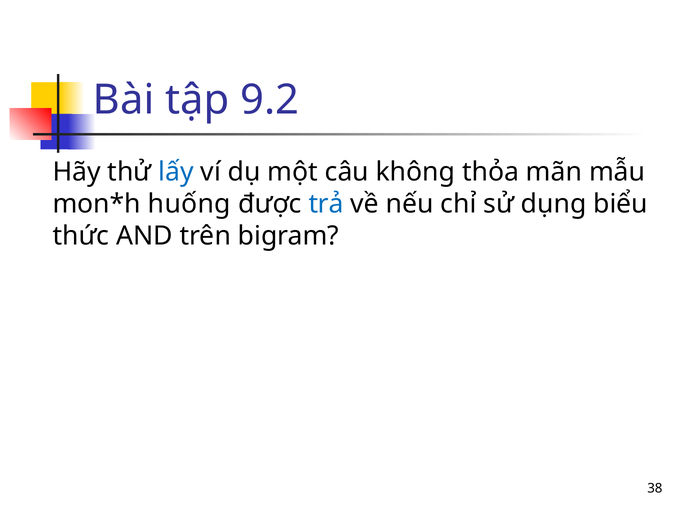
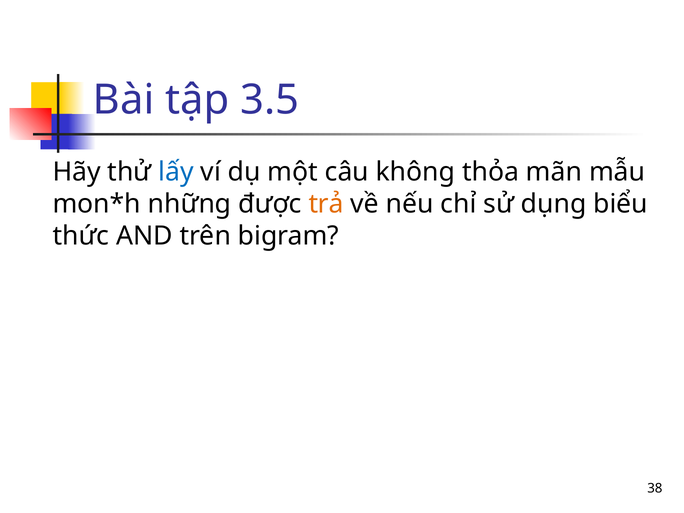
9.2: 9.2 -> 3.5 (270, 100)
huống: huống -> những (190, 204)
trả colour: blue -> orange (326, 204)
